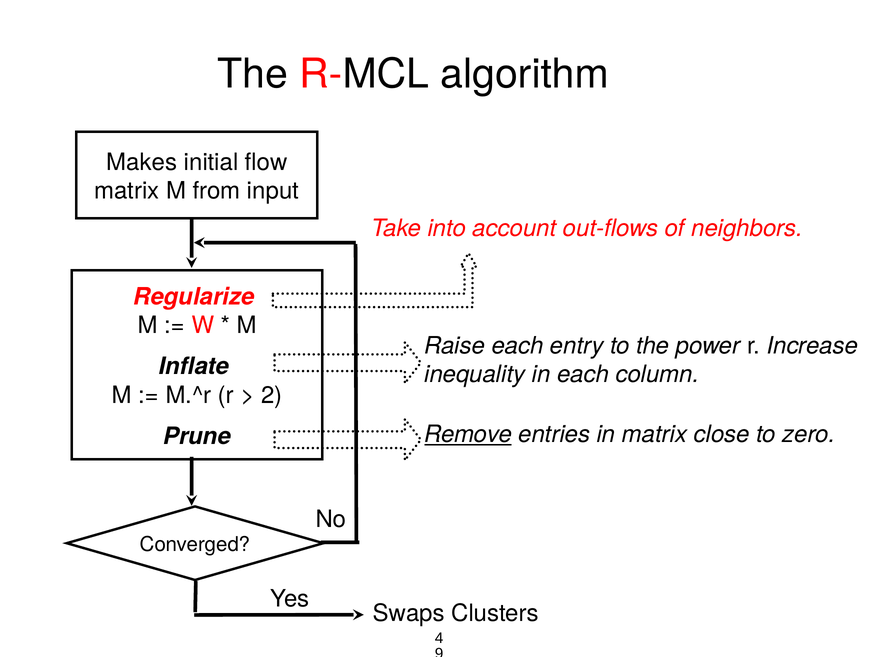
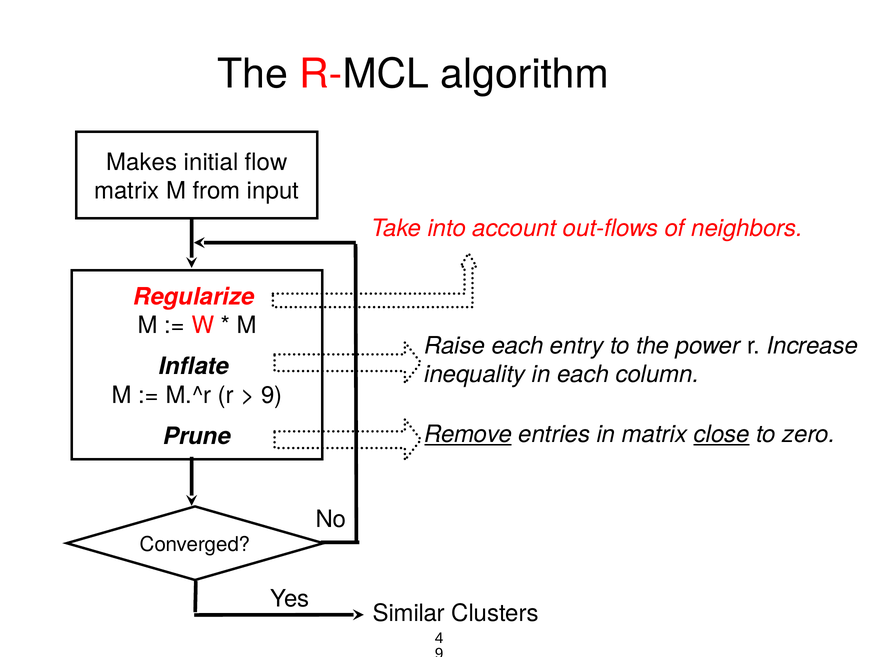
2: 2 -> 9 (272, 395)
close underline: none -> present (722, 435)
Swaps: Swaps -> Similar (409, 613)
